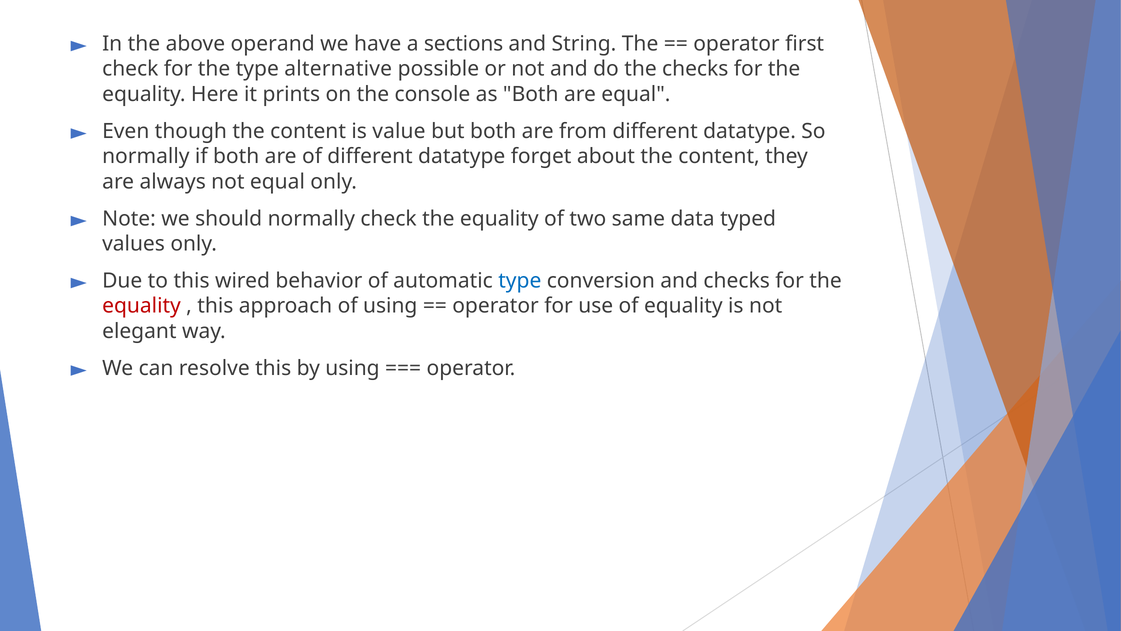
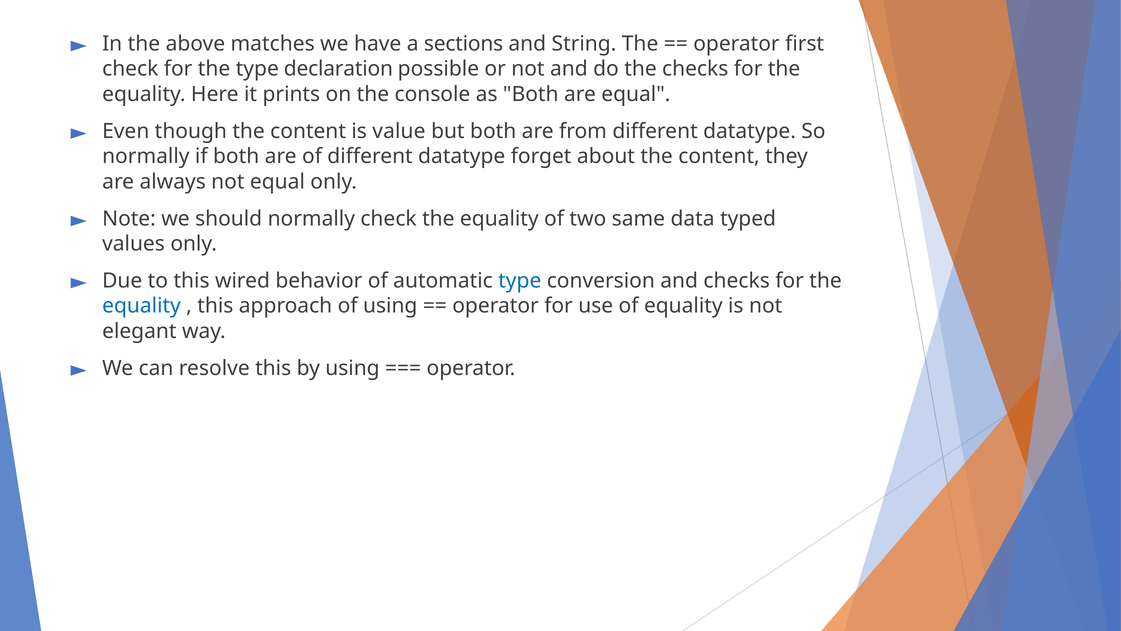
operand: operand -> matches (273, 44)
alternative: alternative -> declaration (338, 69)
equality colour: red -> blue (142, 306)
